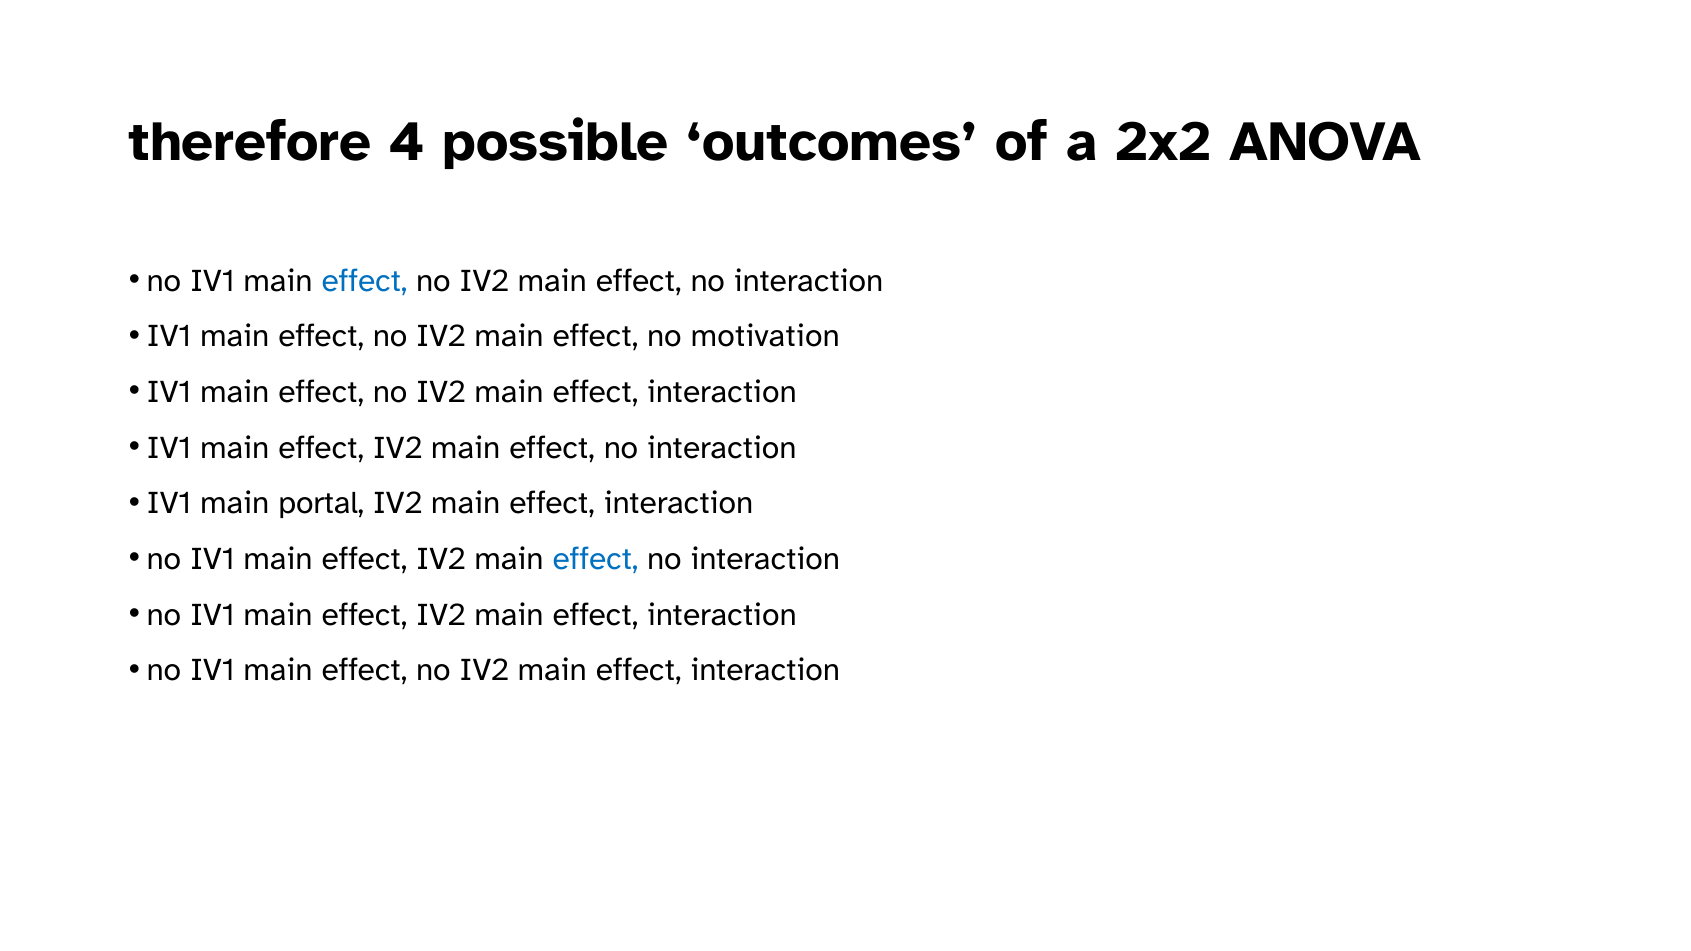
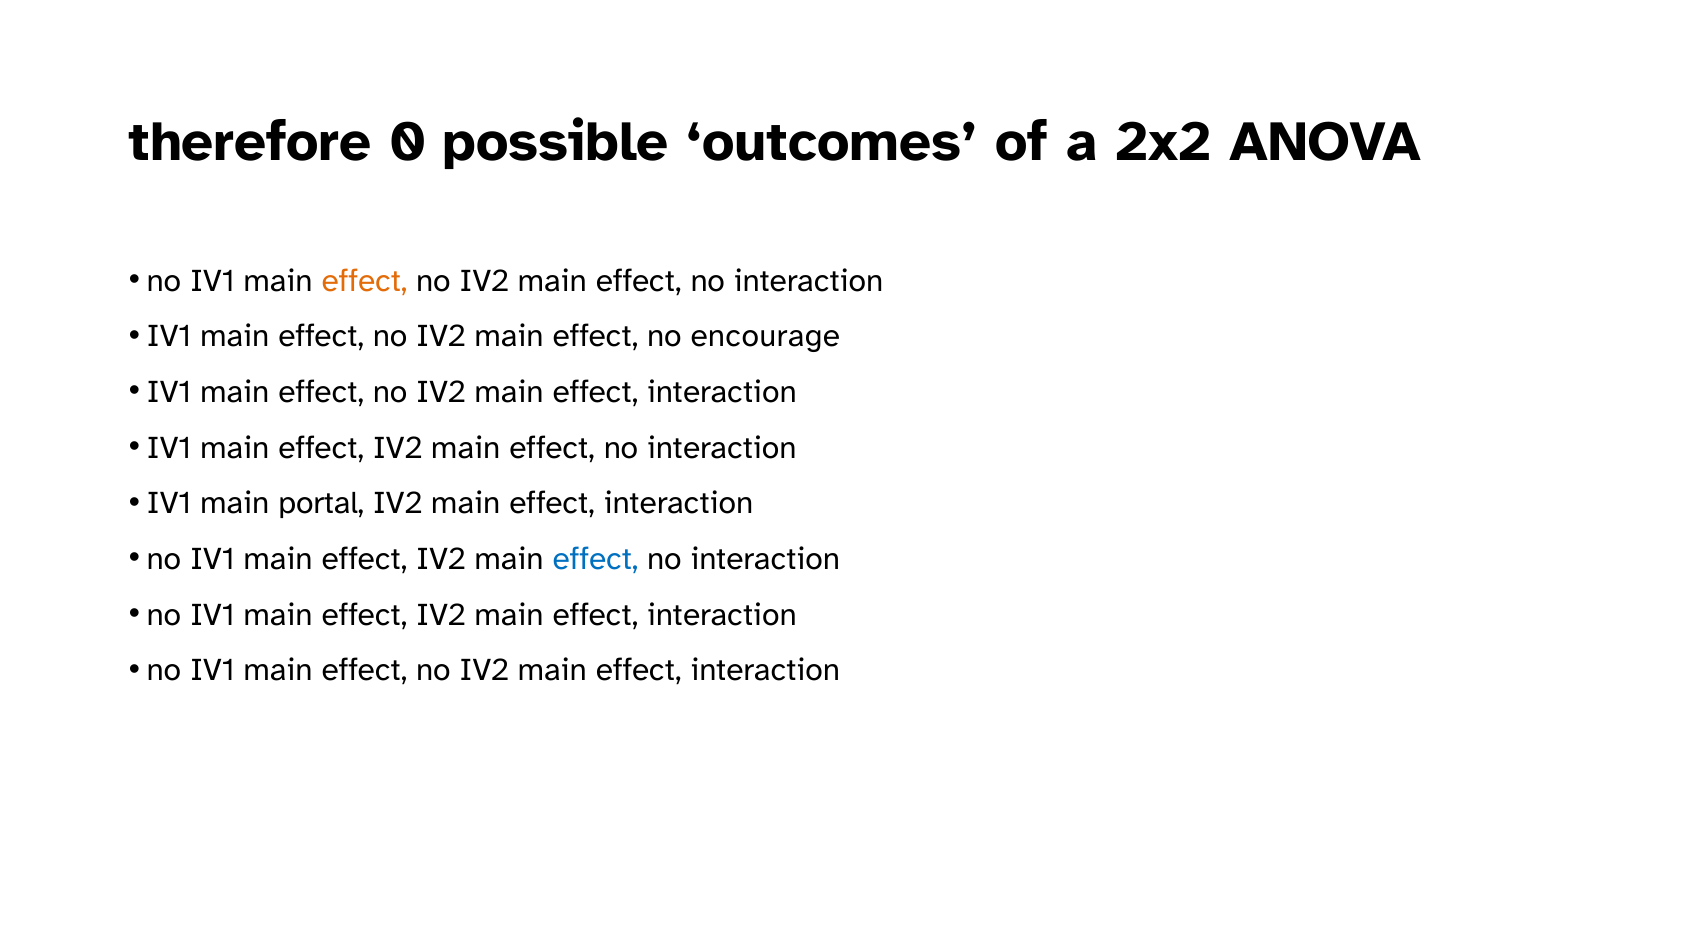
4: 4 -> 0 (407, 142)
effect colour: blue -> orange (365, 281)
motivation: motivation -> encourage (765, 336)
